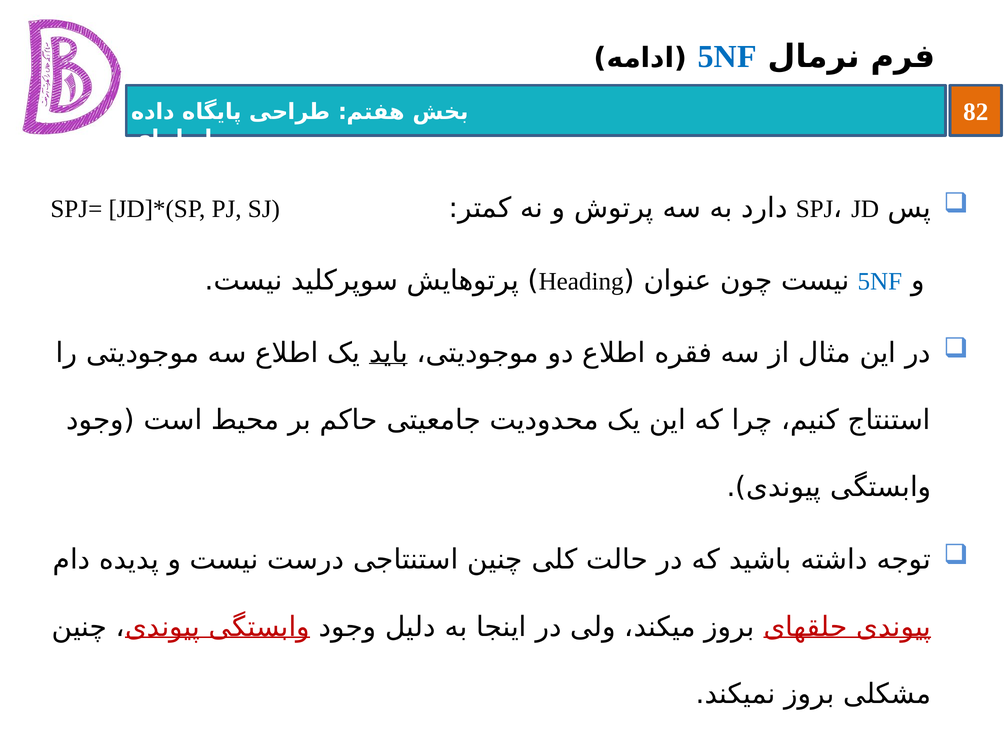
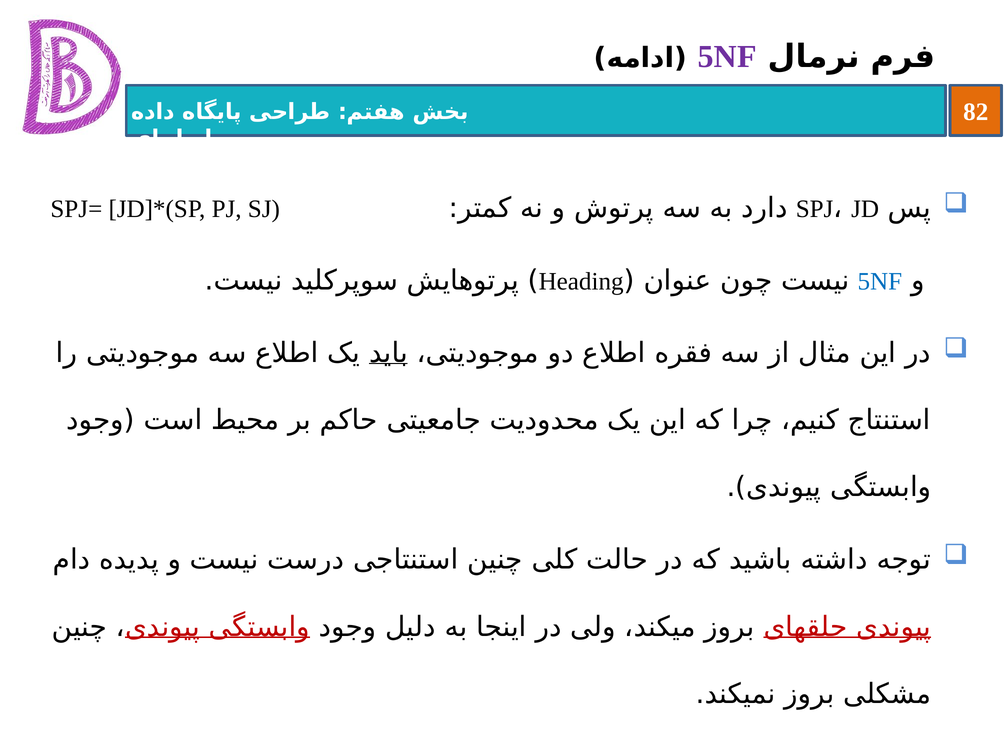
5NF colour: blue -> purple (727, 57)
